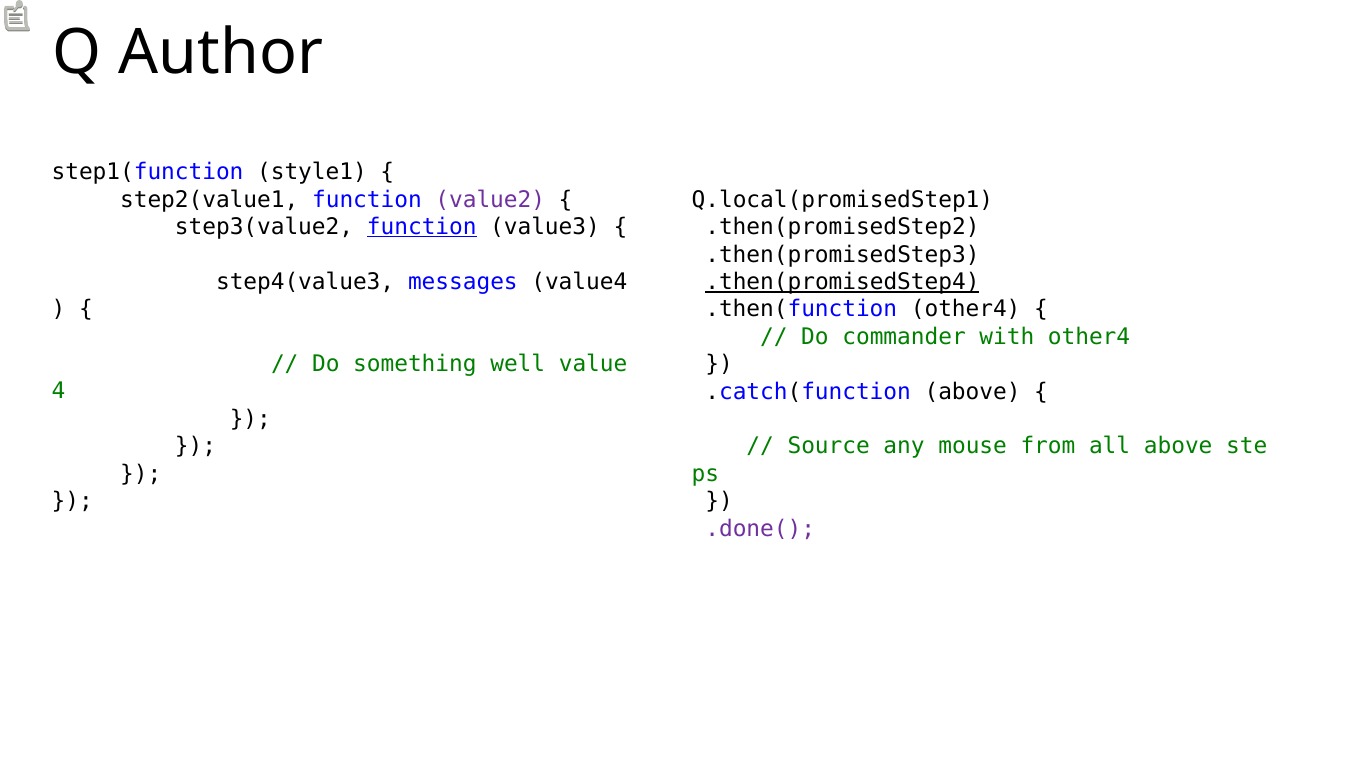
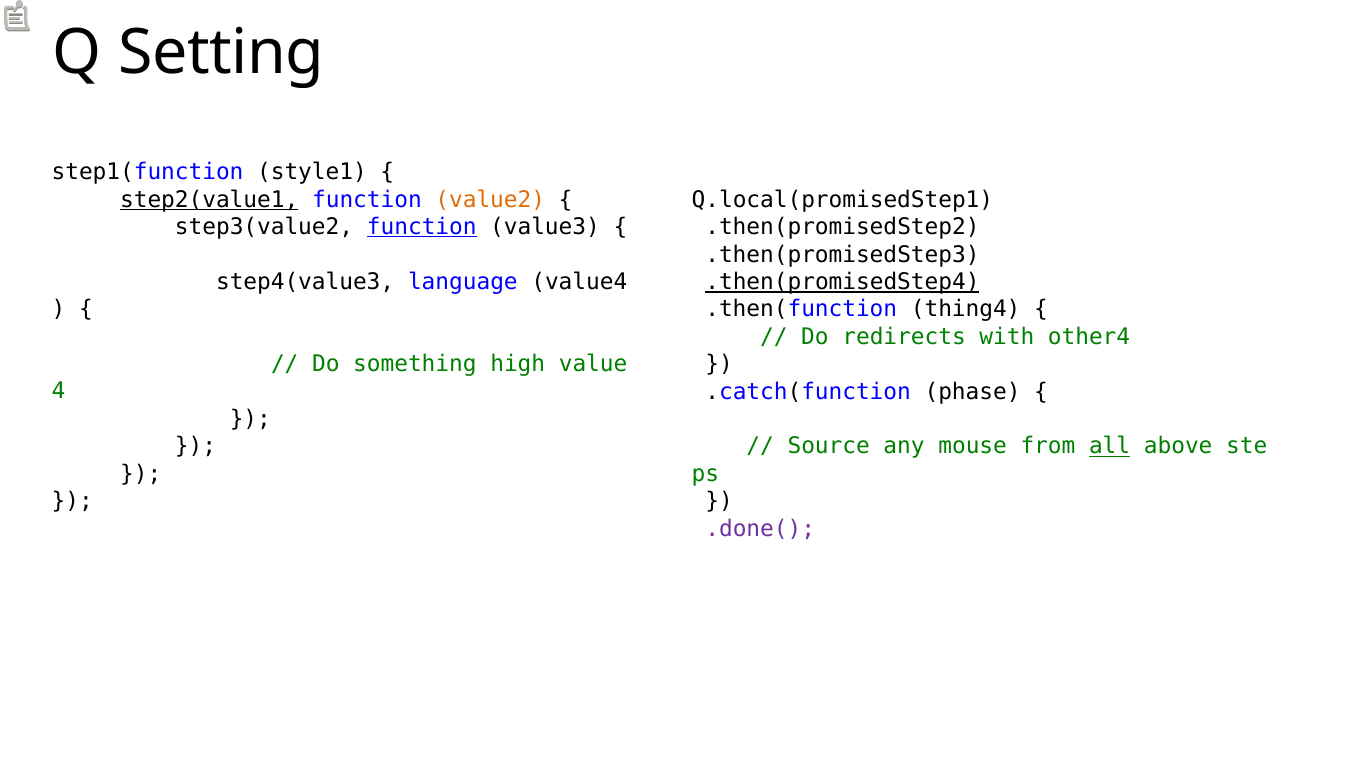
Author: Author -> Setting (221, 53)
step2(value1 underline: none -> present (209, 199)
value2 colour: purple -> orange (490, 199)
messages: messages -> language (463, 282)
.then(function other4: other4 -> thing4 (966, 309)
commander: commander -> redirects (904, 337)
well: well -> high (518, 364)
.catch(function above: above -> phase (973, 391)
all underline: none -> present (1110, 446)
